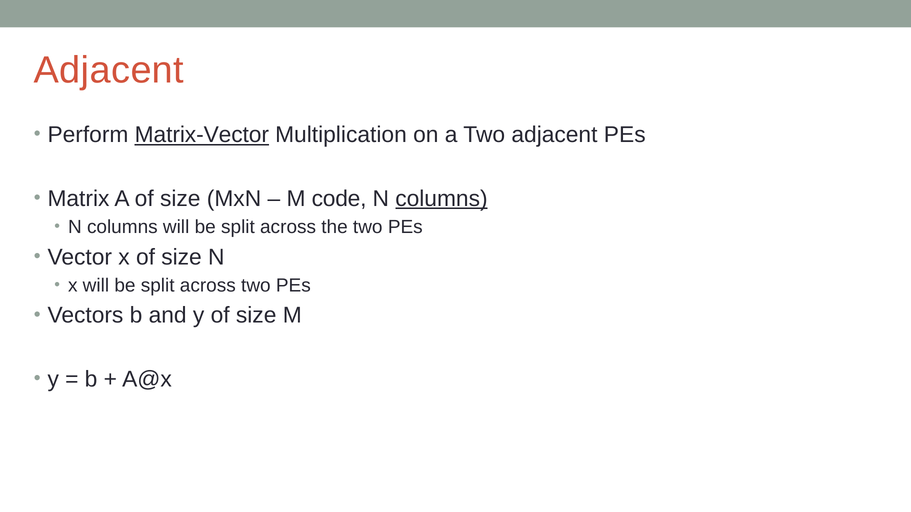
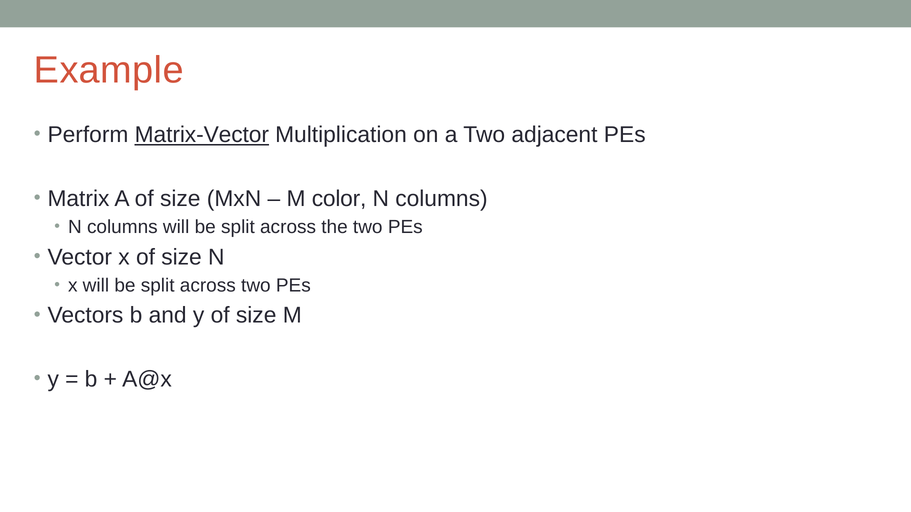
Adjacent: Adjacent -> Example (109, 70)
code: code -> color (339, 199)
columns underline: present -> none (441, 199)
